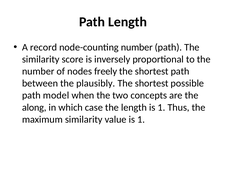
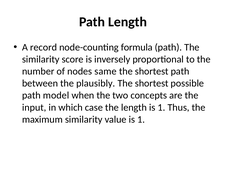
node-counting number: number -> formula (137, 47)
freely: freely -> same (106, 72)
along: along -> input (34, 108)
